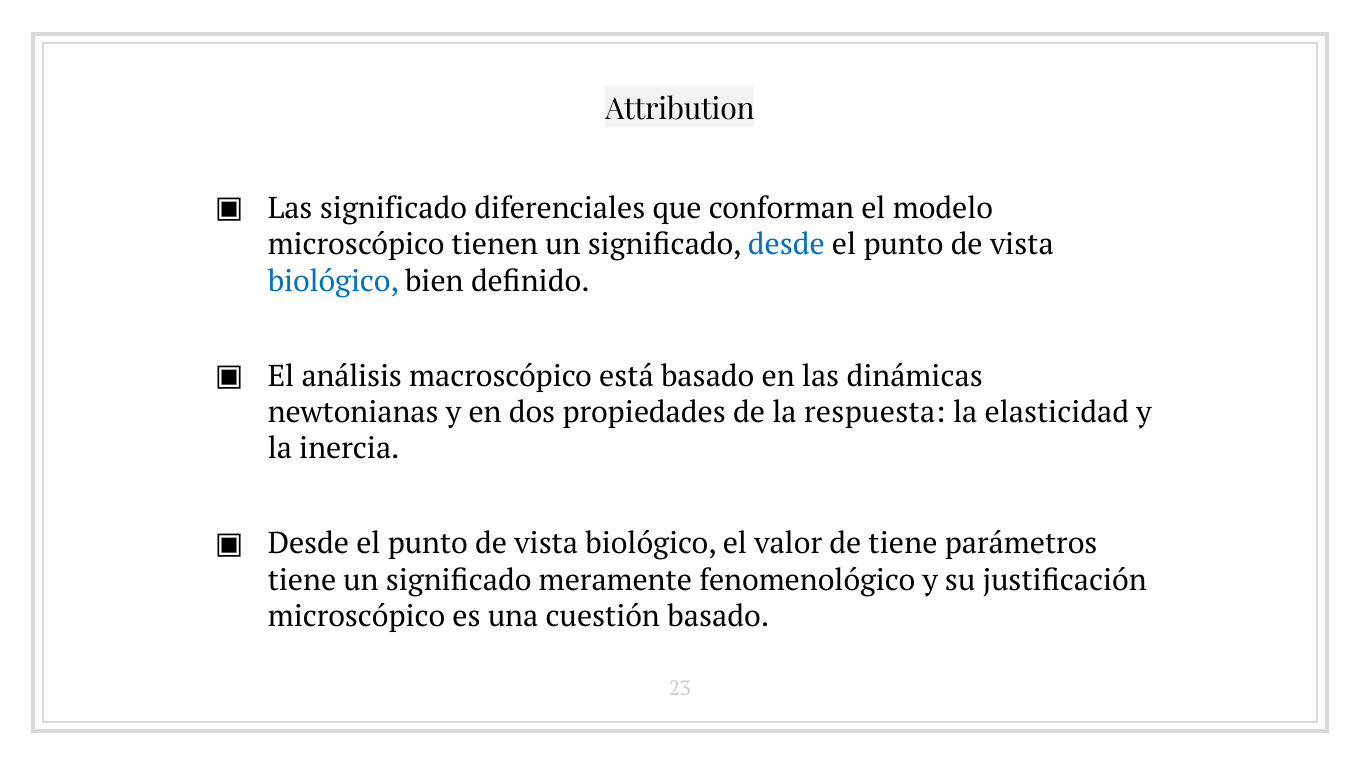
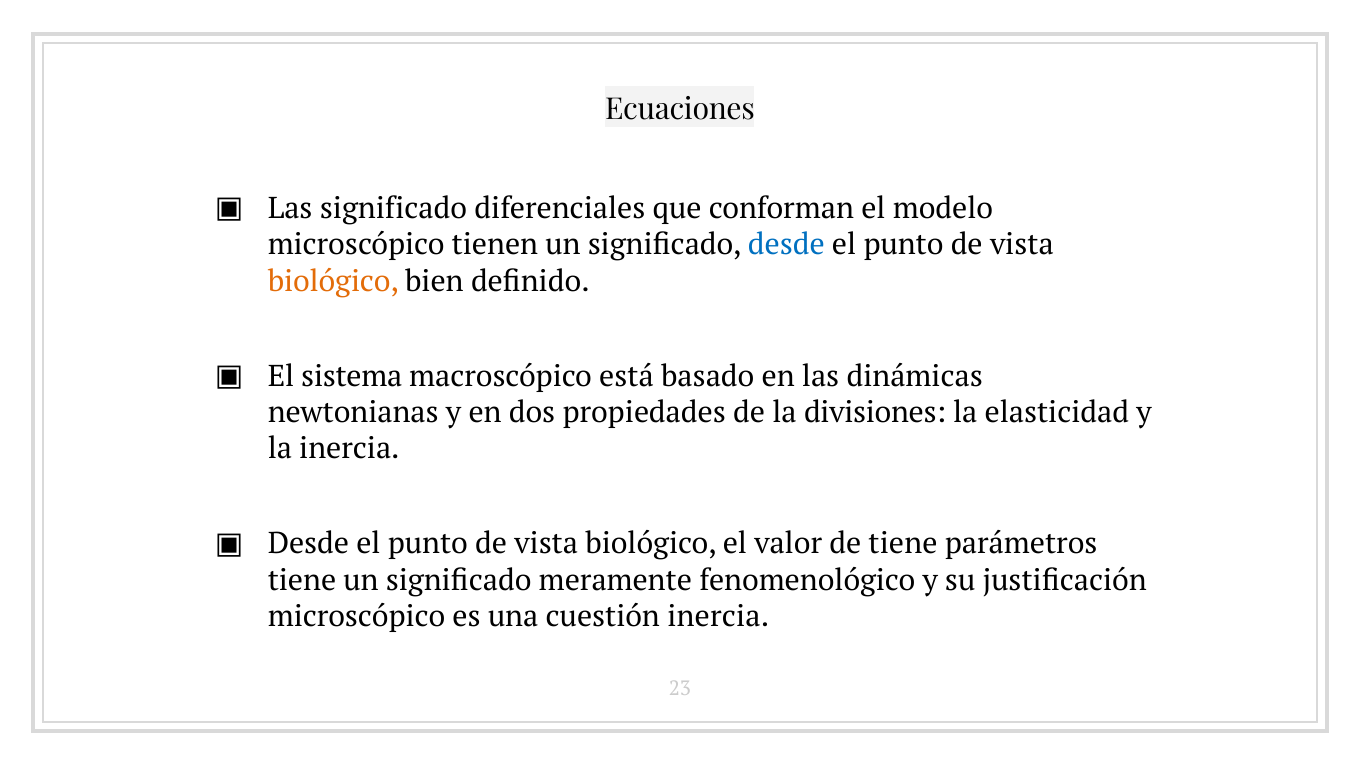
Attribution: Attribution -> Ecuaciones (680, 109)
biológico colour: blue -> orange (333, 281)
análisis: análisis -> sistema (352, 376)
respuesta: respuesta -> divisiones (875, 413)
cuestión basado: basado -> inercia (718, 617)
